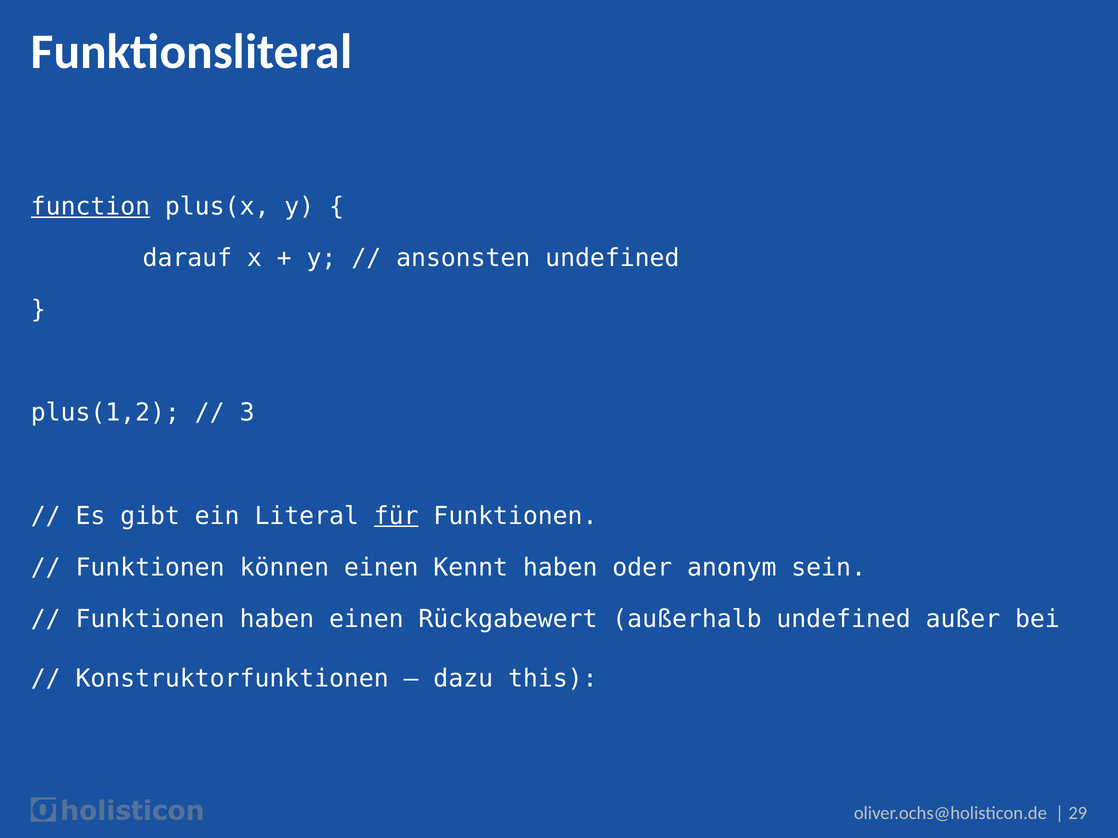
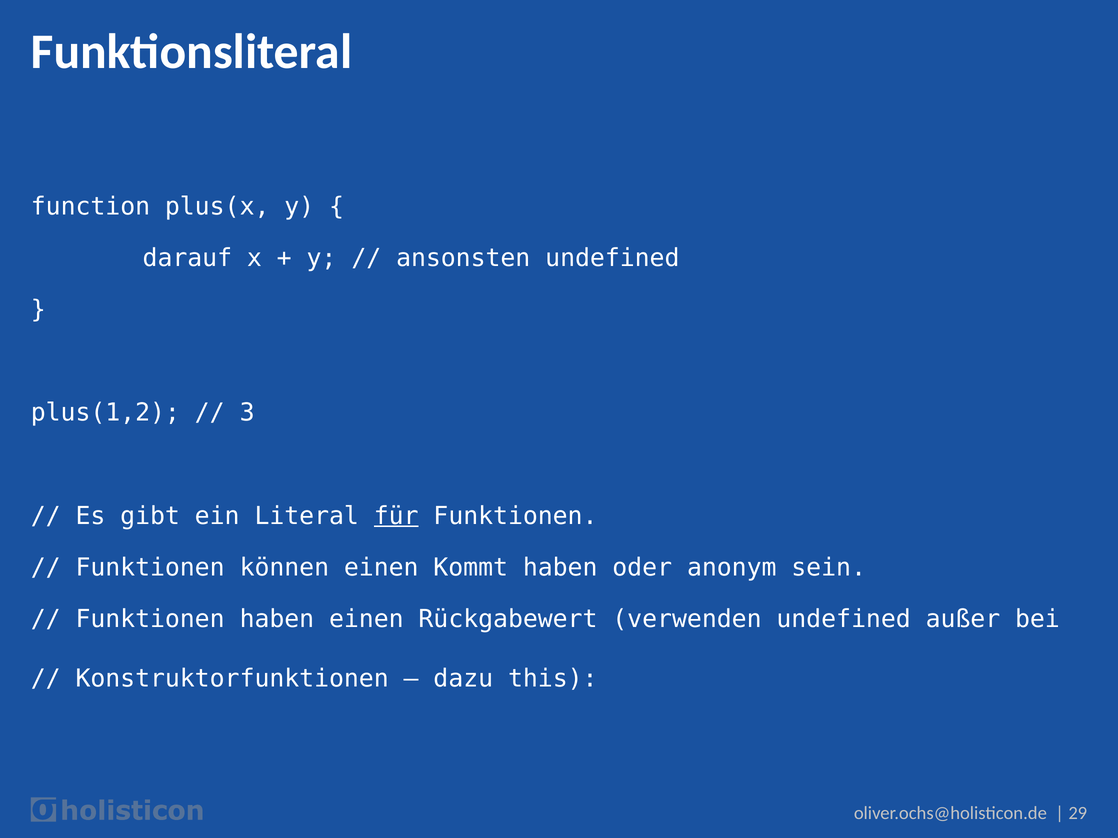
function underline: present -> none (90, 207)
Kennt: Kennt -> Kommt (471, 568)
außerhalb: außerhalb -> verwenden (687, 619)
